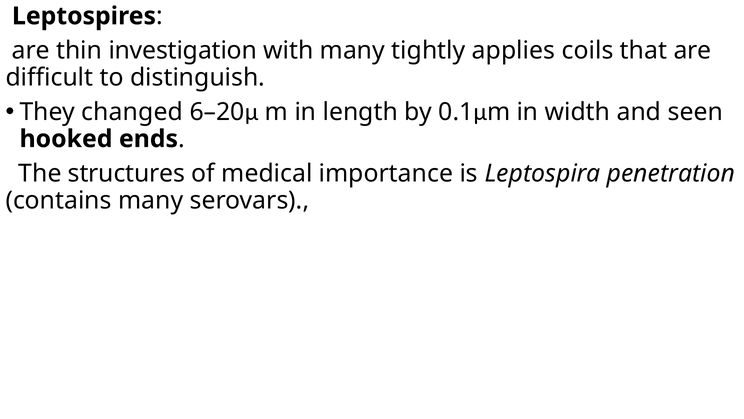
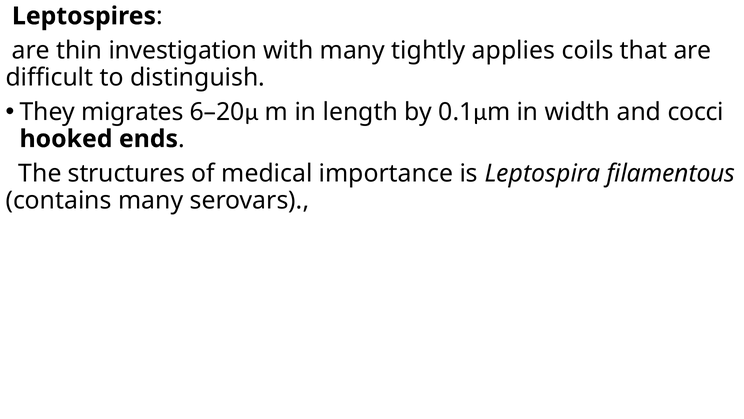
changed: changed -> migrates (132, 112)
seen: seen -> cocci (696, 112)
penetration: penetration -> filamentous (671, 173)
